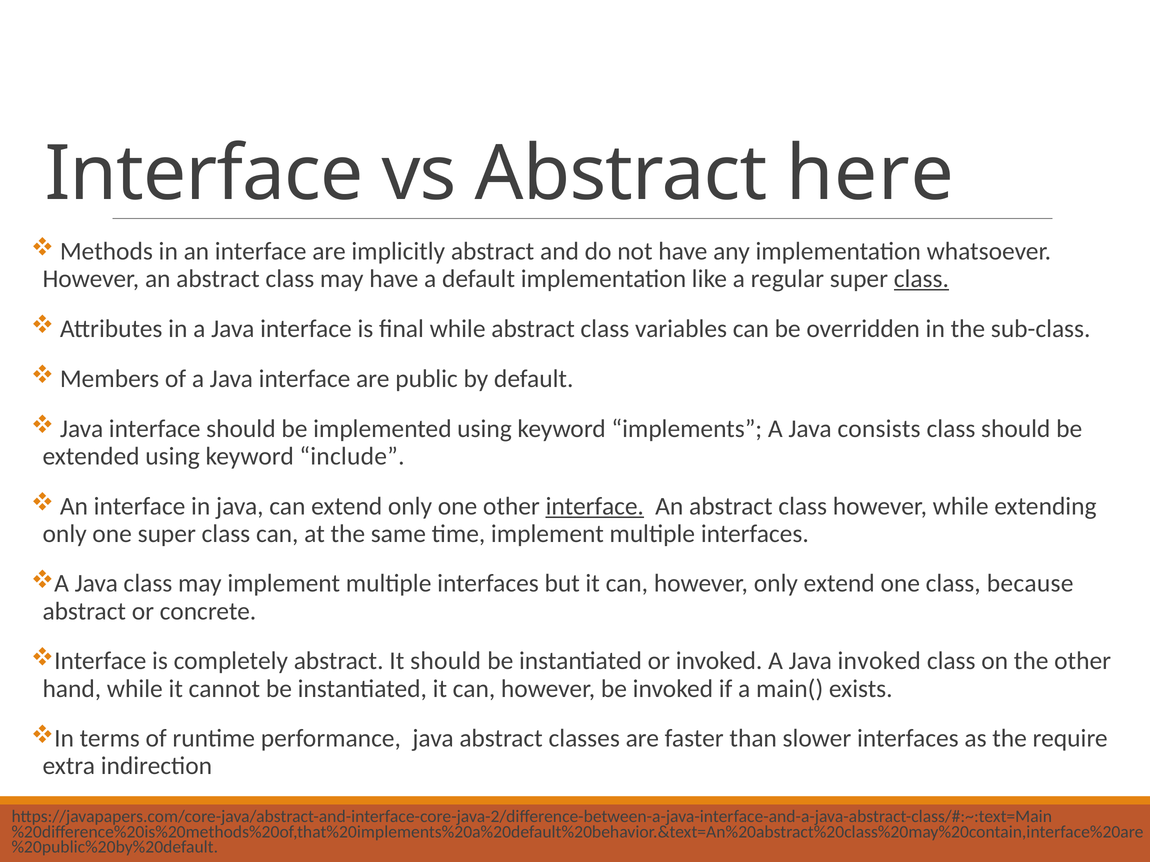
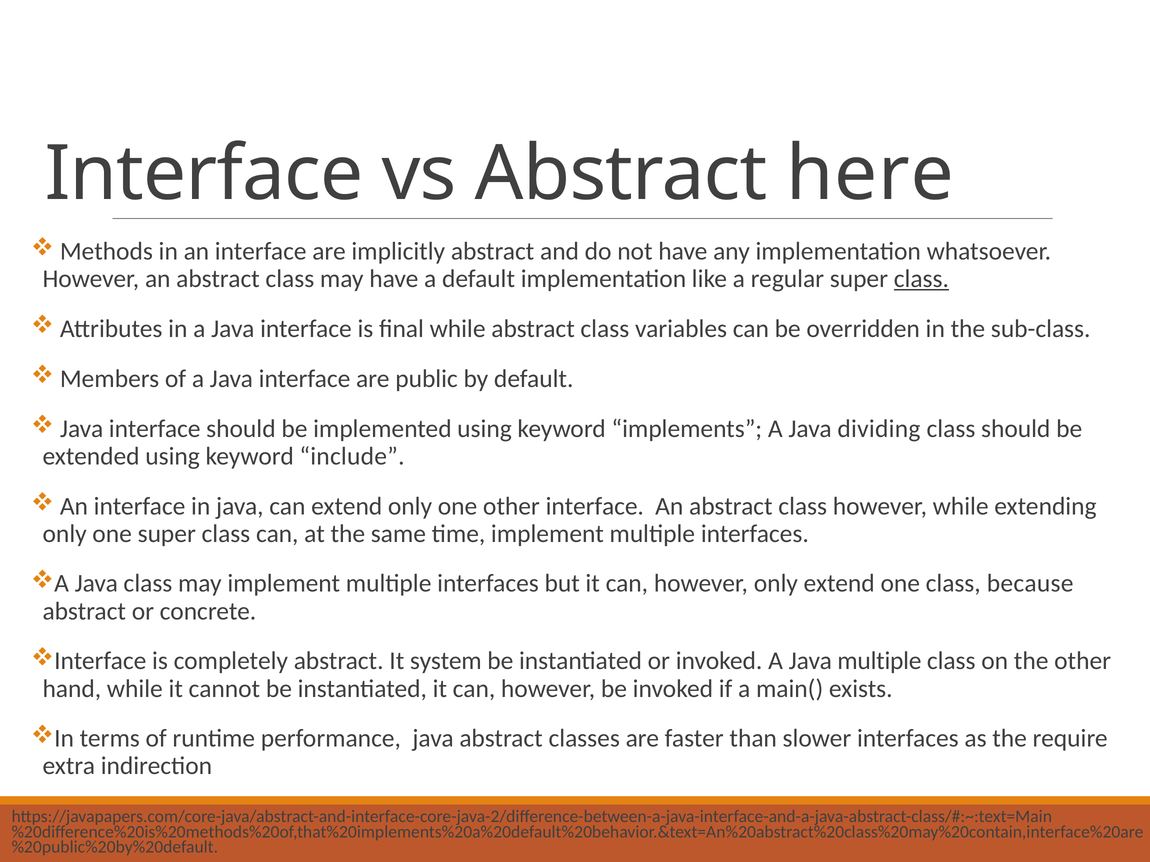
consists: consists -> dividing (879, 429)
interface underline: present -> none (595, 506)
It should: should -> system (446, 661)
Java invoked: invoked -> multiple (879, 661)
